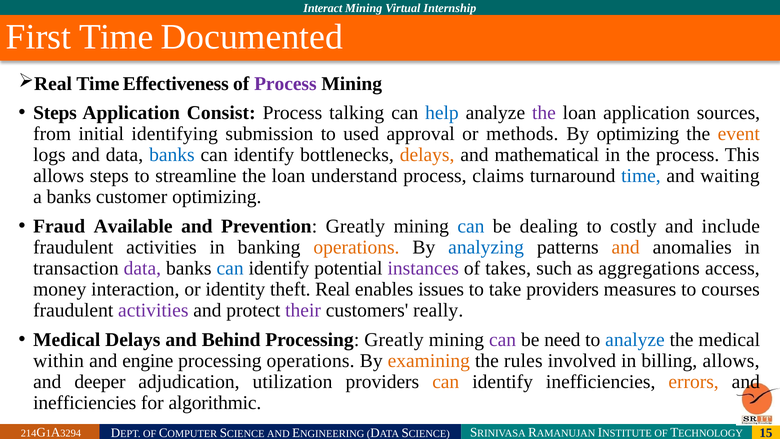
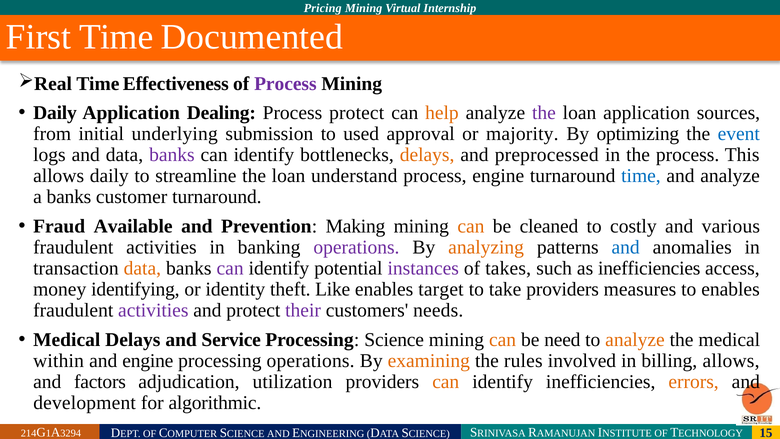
Interact: Interact -> Pricing (323, 8)
Steps: Steps -> Daily (55, 113)
Consist: Consist -> Dealing (221, 113)
Process talking: talking -> protect (357, 113)
help colour: blue -> orange (442, 113)
identifying: identifying -> underlying (175, 134)
methods: methods -> majority (522, 134)
event colour: orange -> blue (739, 134)
banks colour: blue -> purple (172, 155)
mathematical: mathematical -> preprocessed (547, 155)
allows steps: steps -> daily (109, 176)
process claims: claims -> engine (498, 176)
and waiting: waiting -> analyze (730, 176)
customer optimizing: optimizing -> turnaround (217, 197)
Prevention Greatly: Greatly -> Making (356, 226)
can colour: blue -> orange (471, 226)
dealing: dealing -> cleaned (549, 226)
include: include -> various (731, 226)
operations colour: orange -> purple (356, 247)
analyzing colour: blue -> orange (486, 247)
and colour: orange -> blue (626, 247)
data colour: purple -> orange (142, 268)
can colour: blue -> purple (230, 268)
as aggregations: aggregations -> inefficiencies (649, 268)
interaction: interaction -> identifying (135, 289)
Real: Real -> Like (333, 289)
issues: issues -> target (441, 289)
to courses: courses -> enables (731, 289)
really: really -> needs (438, 310)
Behind: Behind -> Service (231, 339)
Processing Greatly: Greatly -> Science (394, 339)
can colour: purple -> orange (503, 339)
analyze colour: blue -> orange (635, 339)
deeper: deeper -> factors (100, 382)
inefficiencies: inefficiencies -> development (85, 403)
